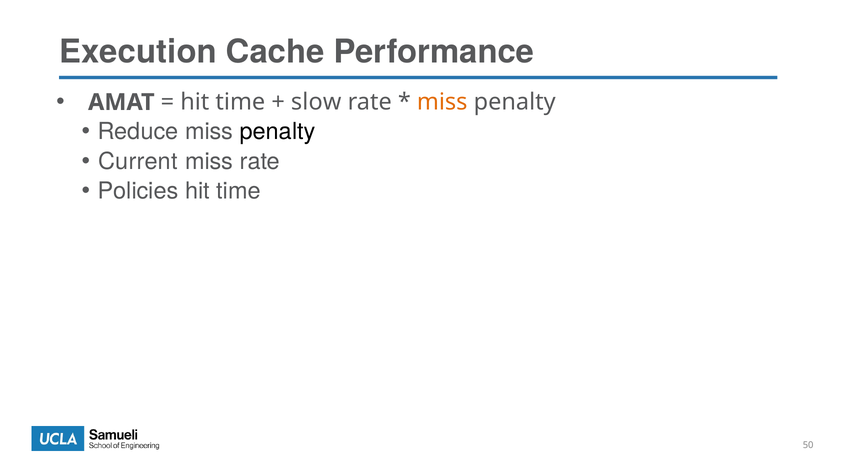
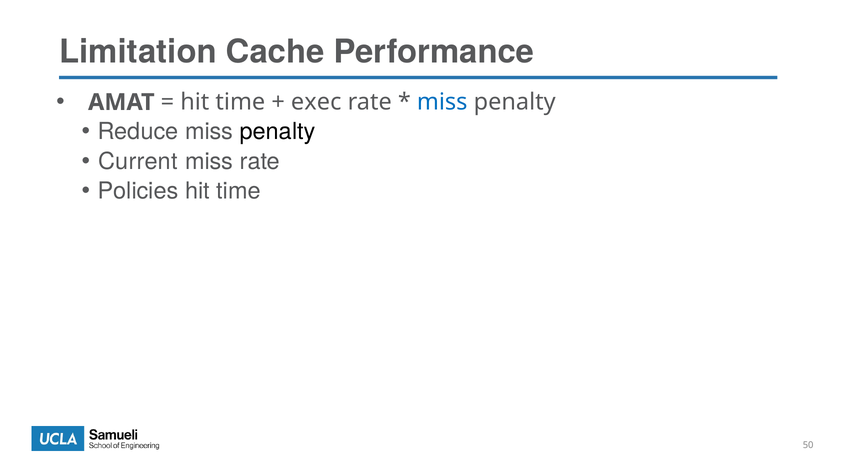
Execution: Execution -> Limitation (138, 52)
slow: slow -> exec (316, 102)
miss colour: orange -> blue (442, 102)
